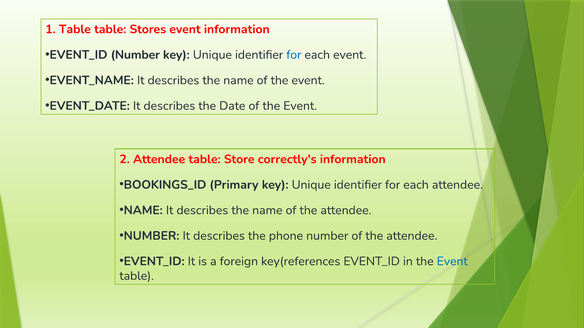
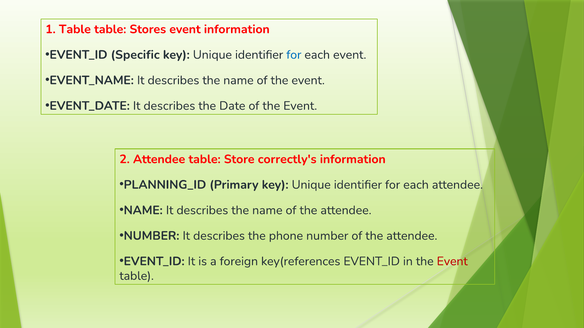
EVENT_ID Number: Number -> Specific (135, 55)
BOOKINGS_ID: BOOKINGS_ID -> PLANNING_ID (165, 185)
Event colour: blue -> red (452, 262)
